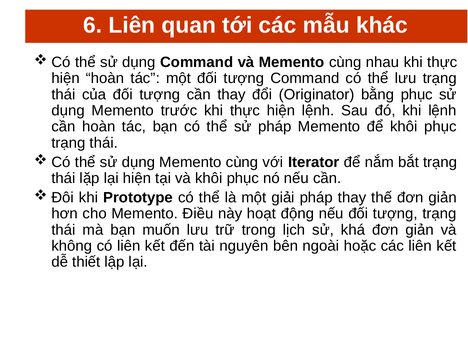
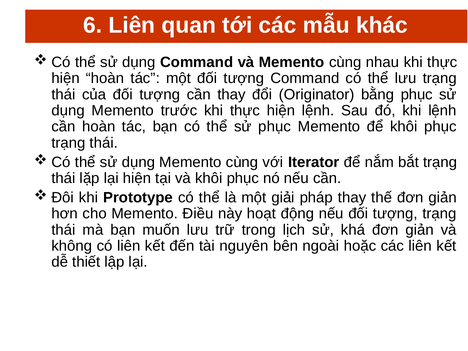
sử pháp: pháp -> phục (275, 127)
